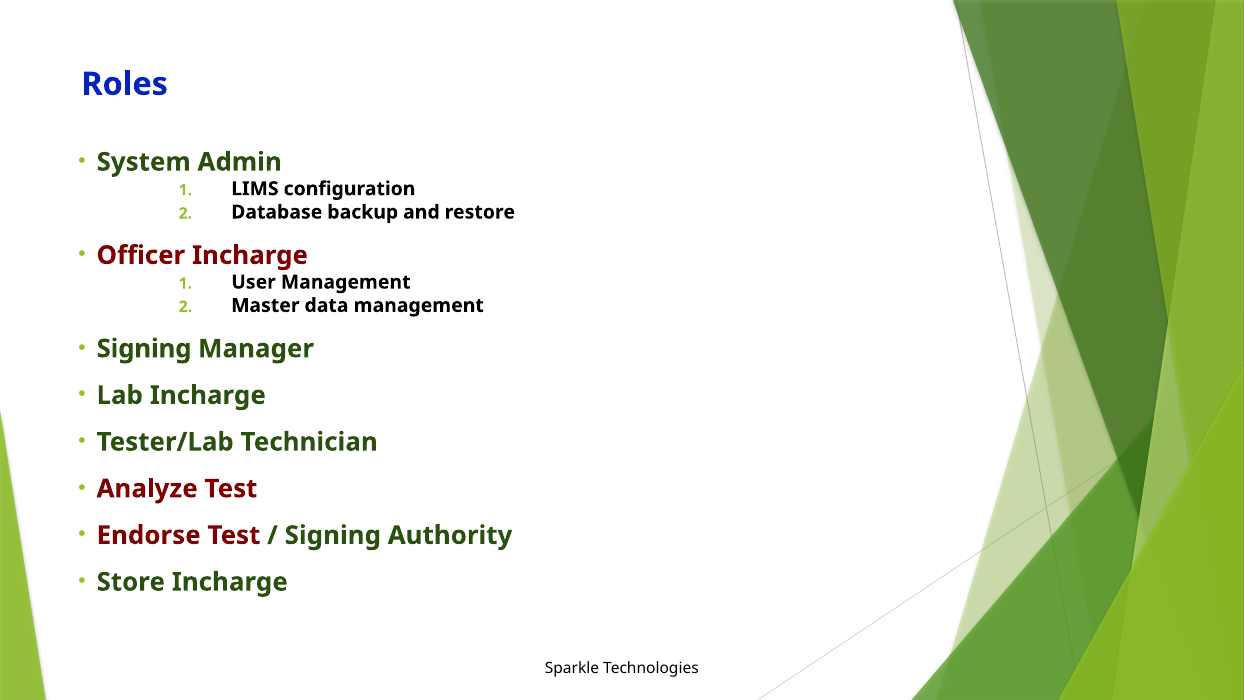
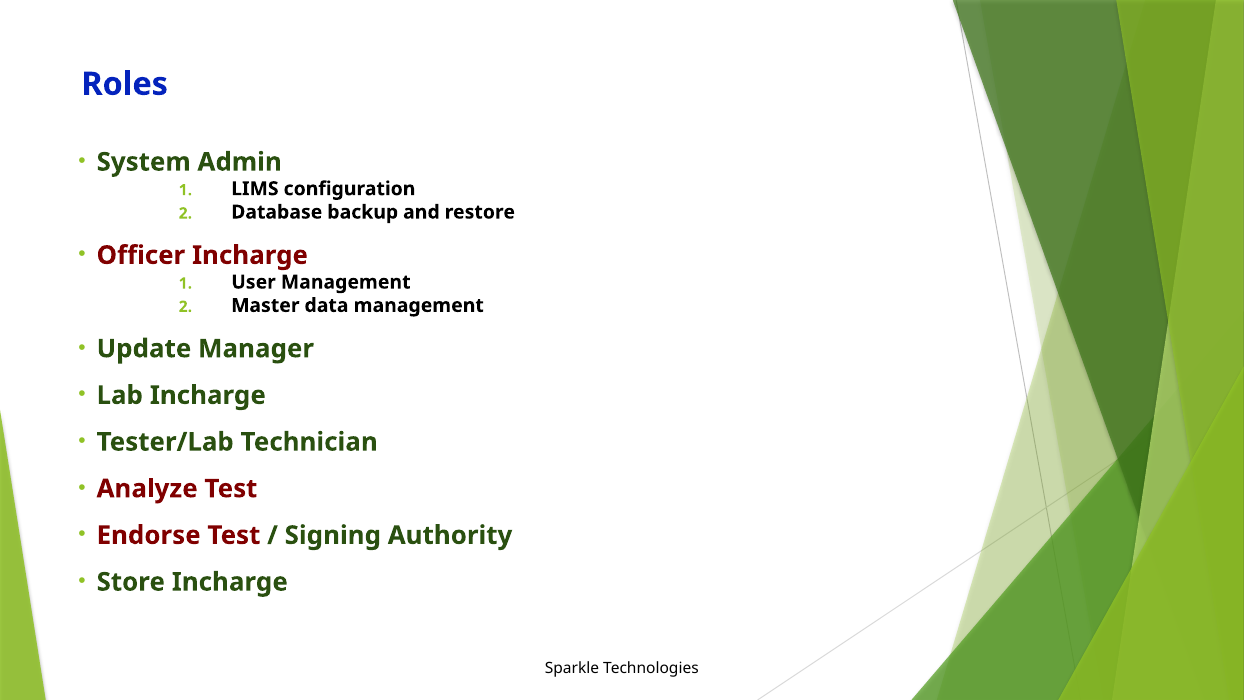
Signing: Signing -> Update (144, 349)
